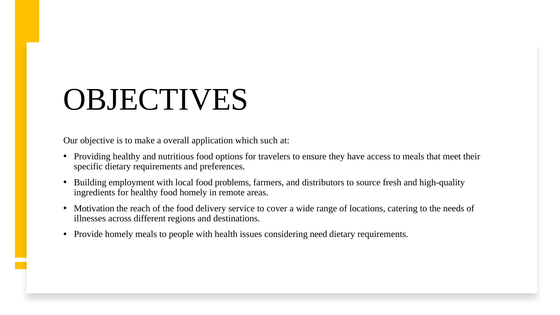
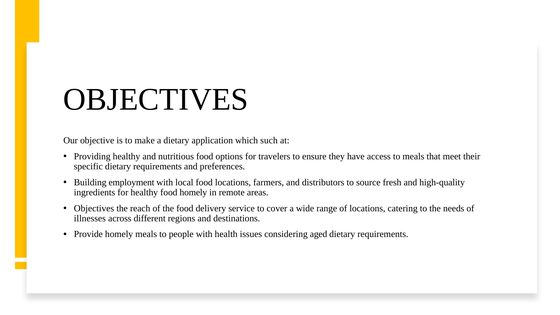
a overall: overall -> dietary (176, 140)
food problems: problems -> locations (233, 182)
Motivation: Motivation -> Objectives (94, 208)
need: need -> aged (319, 234)
